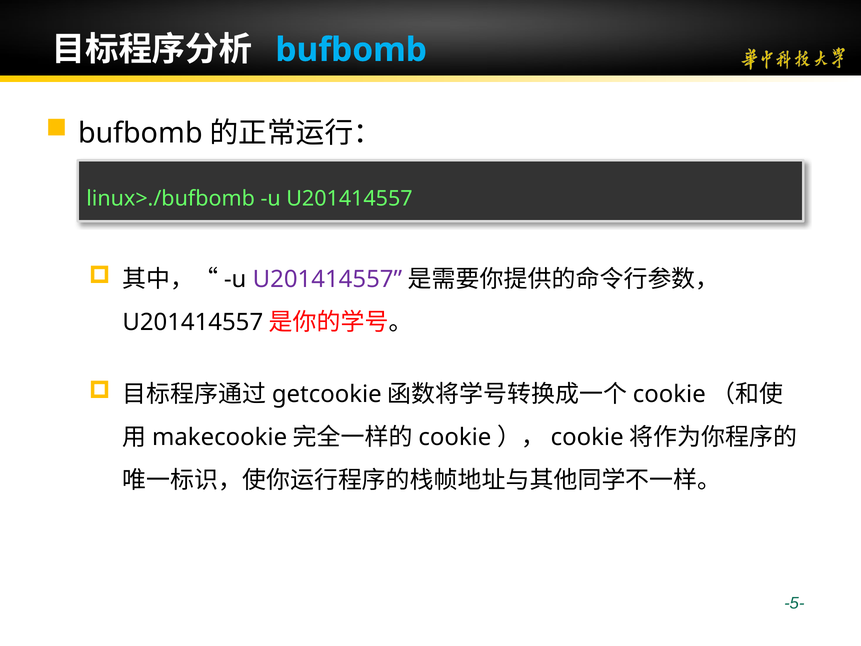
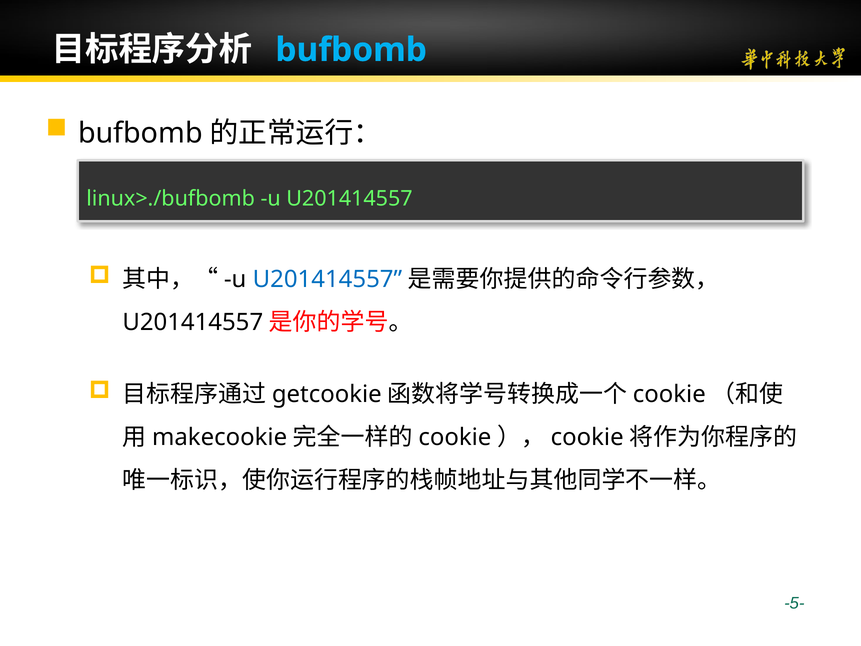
U201414557 colour: purple -> blue (327, 279)
